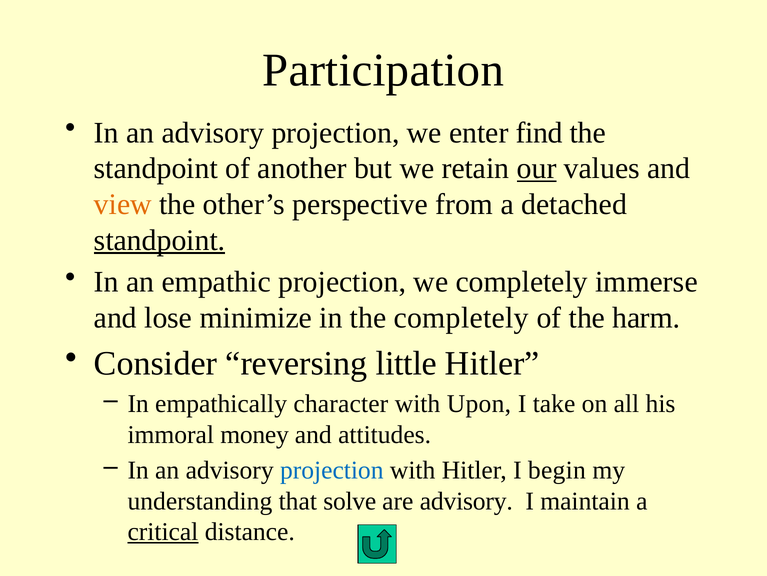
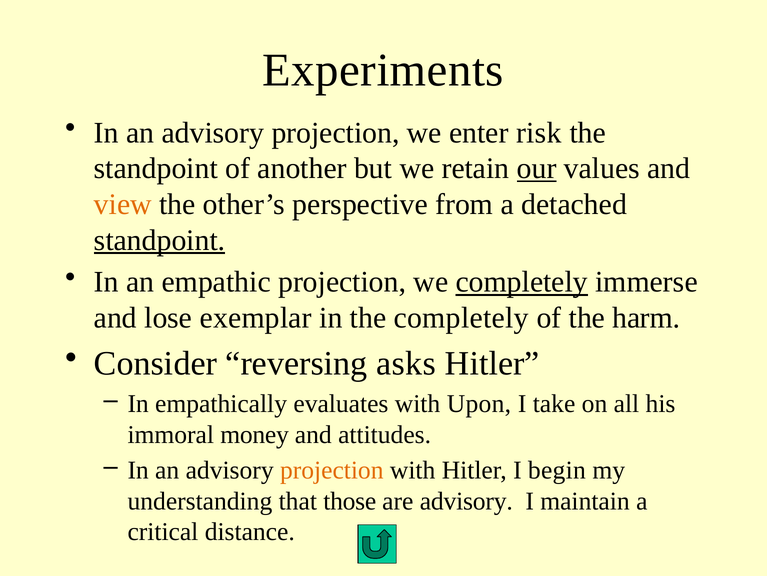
Participation: Participation -> Experiments (383, 70)
find: find -> risk (539, 132)
completely underline: none -> present (522, 282)
minimize: minimize -> exemplar (256, 318)
little: little -> asks (406, 363)
character: character -> evaluates (341, 403)
projection colour: blue -> orange (332, 470)
solve: solve -> those (350, 500)
critical underline: present -> none (163, 531)
